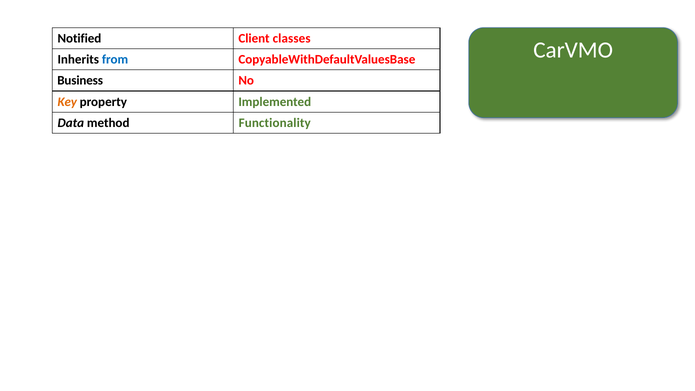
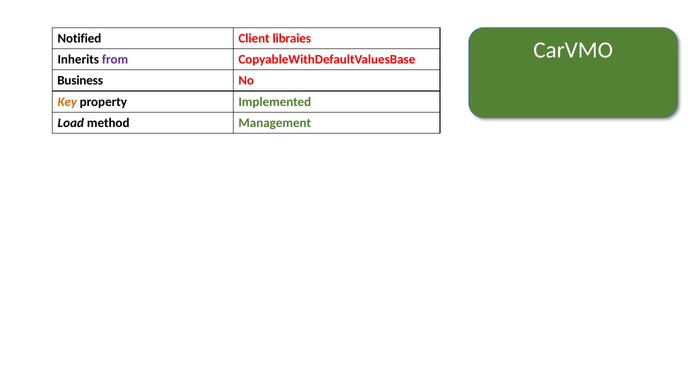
classes: classes -> libraies (292, 38)
from colour: blue -> purple (115, 59)
Data: Data -> Load (71, 123)
Functionality: Functionality -> Management (275, 123)
